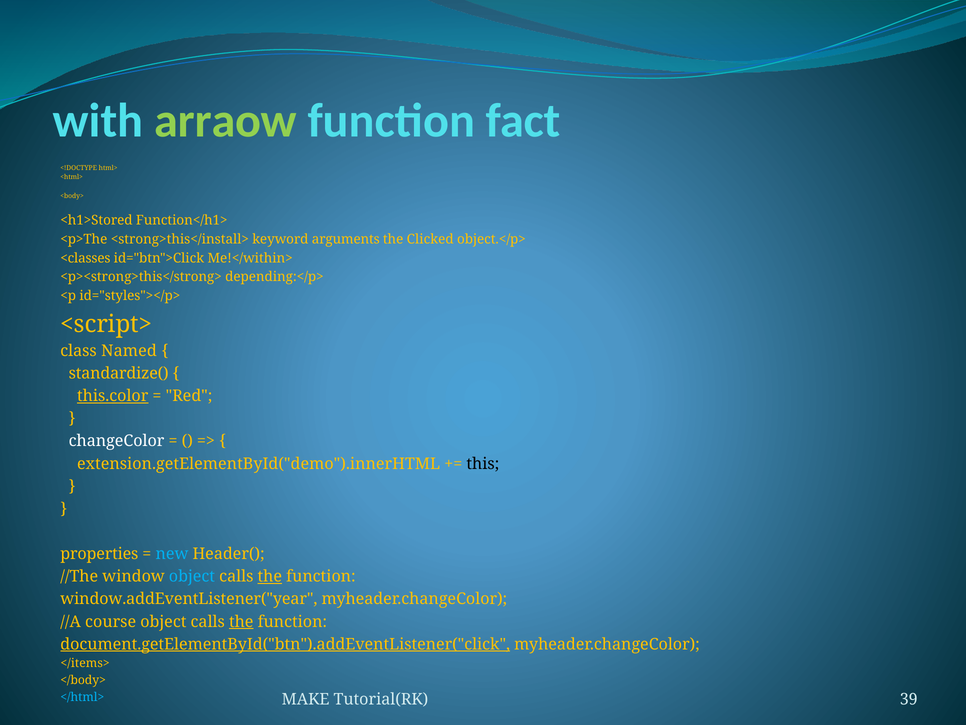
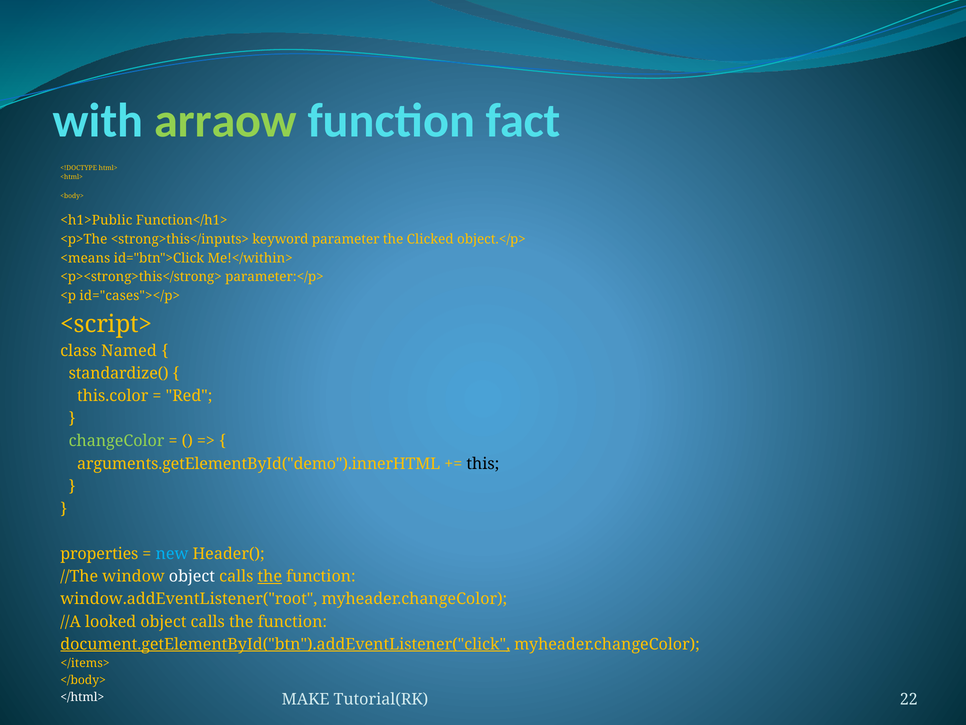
<h1>Stored: <h1>Stored -> <h1>Public (96, 220)
<strong>this</install>: <strong>this</install> -> <strong>this</inputs> (180, 239)
arguments: arguments -> parameter (346, 239)
<classes: <classes -> <means (85, 258)
depending:</p>: depending:</p> -> parameter:</p> (274, 277)
id="styles"></p>: id="styles"></p> -> id="cases"></p> (130, 296)
this.color underline: present -> none (113, 396)
changeColor colour: white -> light green (117, 441)
extension.getElementById("demo").innerHTML: extension.getElementById("demo").innerHTML -> arguments.getElementById("demo").innerHTML (259, 463)
object colour: light blue -> white (192, 576)
window.addEventListener("year: window.addEventListener("year -> window.addEventListener("root (189, 599)
course: course -> looked (111, 621)
the underline: present -> none (241, 621)
</html> colour: light blue -> white (82, 697)
39: 39 -> 22 (909, 699)
